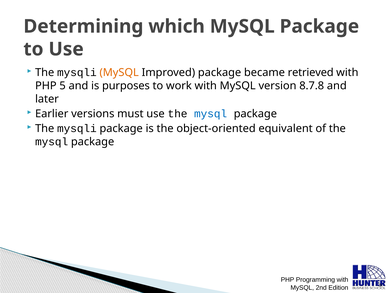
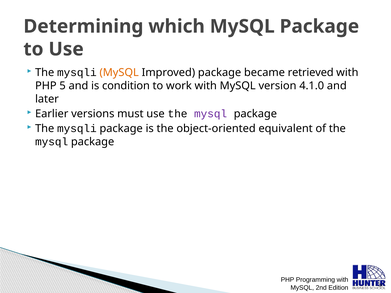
purposes: purposes -> condition (126, 86)
8.7.8: 8.7.8 -> 4.1.0 (312, 86)
mysql colour: blue -> purple (211, 114)
